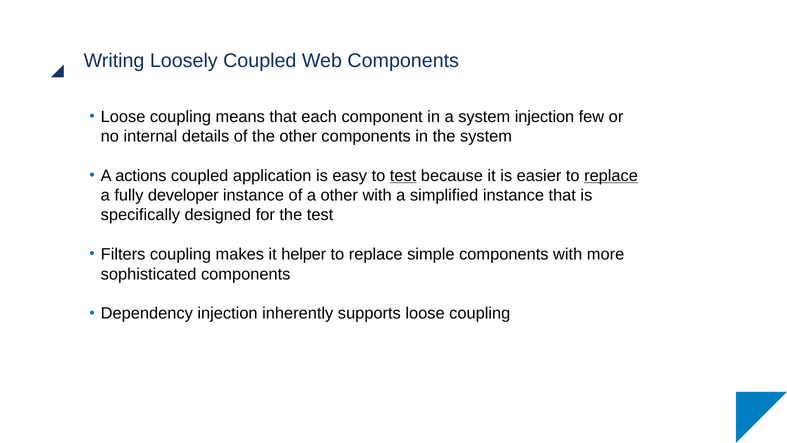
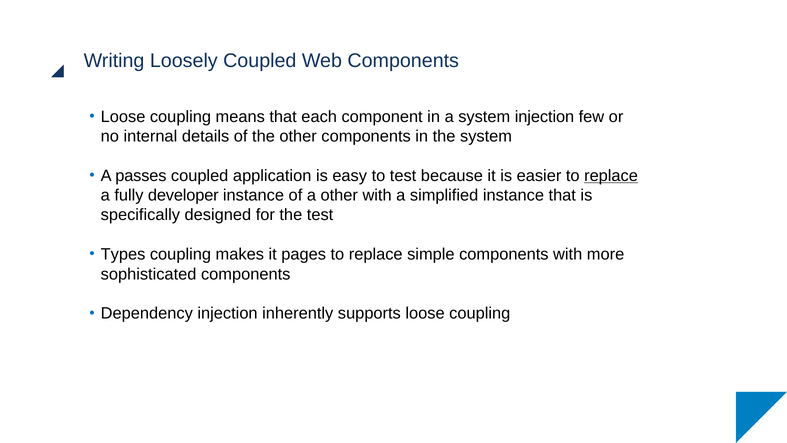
actions: actions -> passes (141, 176)
test underline: present -> none (403, 176)
Filters: Filters -> Types (123, 254)
helper: helper -> pages (304, 254)
